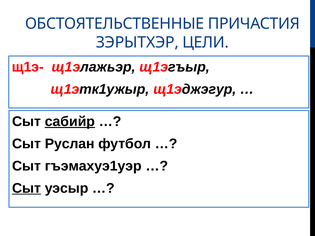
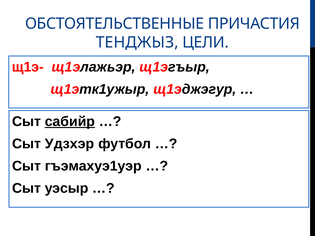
ЗЭРЫТХЭР: ЗЭРЫТХЭР -> ТЕНДЖЫЗ (137, 43)
Руслан: Руслан -> Удзхэр (70, 144)
Сыт underline: present -> none (27, 188)
